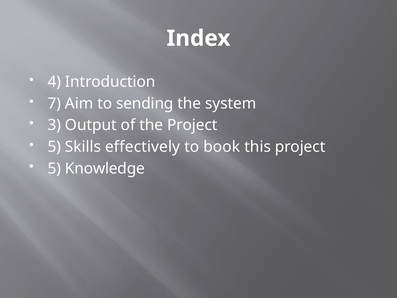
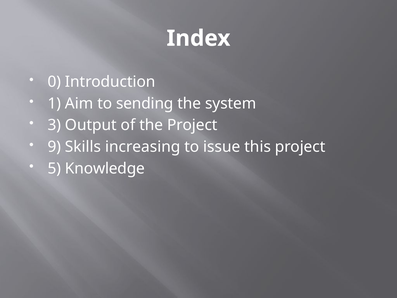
4: 4 -> 0 (54, 82)
7: 7 -> 1 (54, 103)
5: 5 -> 9 (54, 147)
effectively: effectively -> increasing (143, 147)
book: book -> issue (222, 147)
